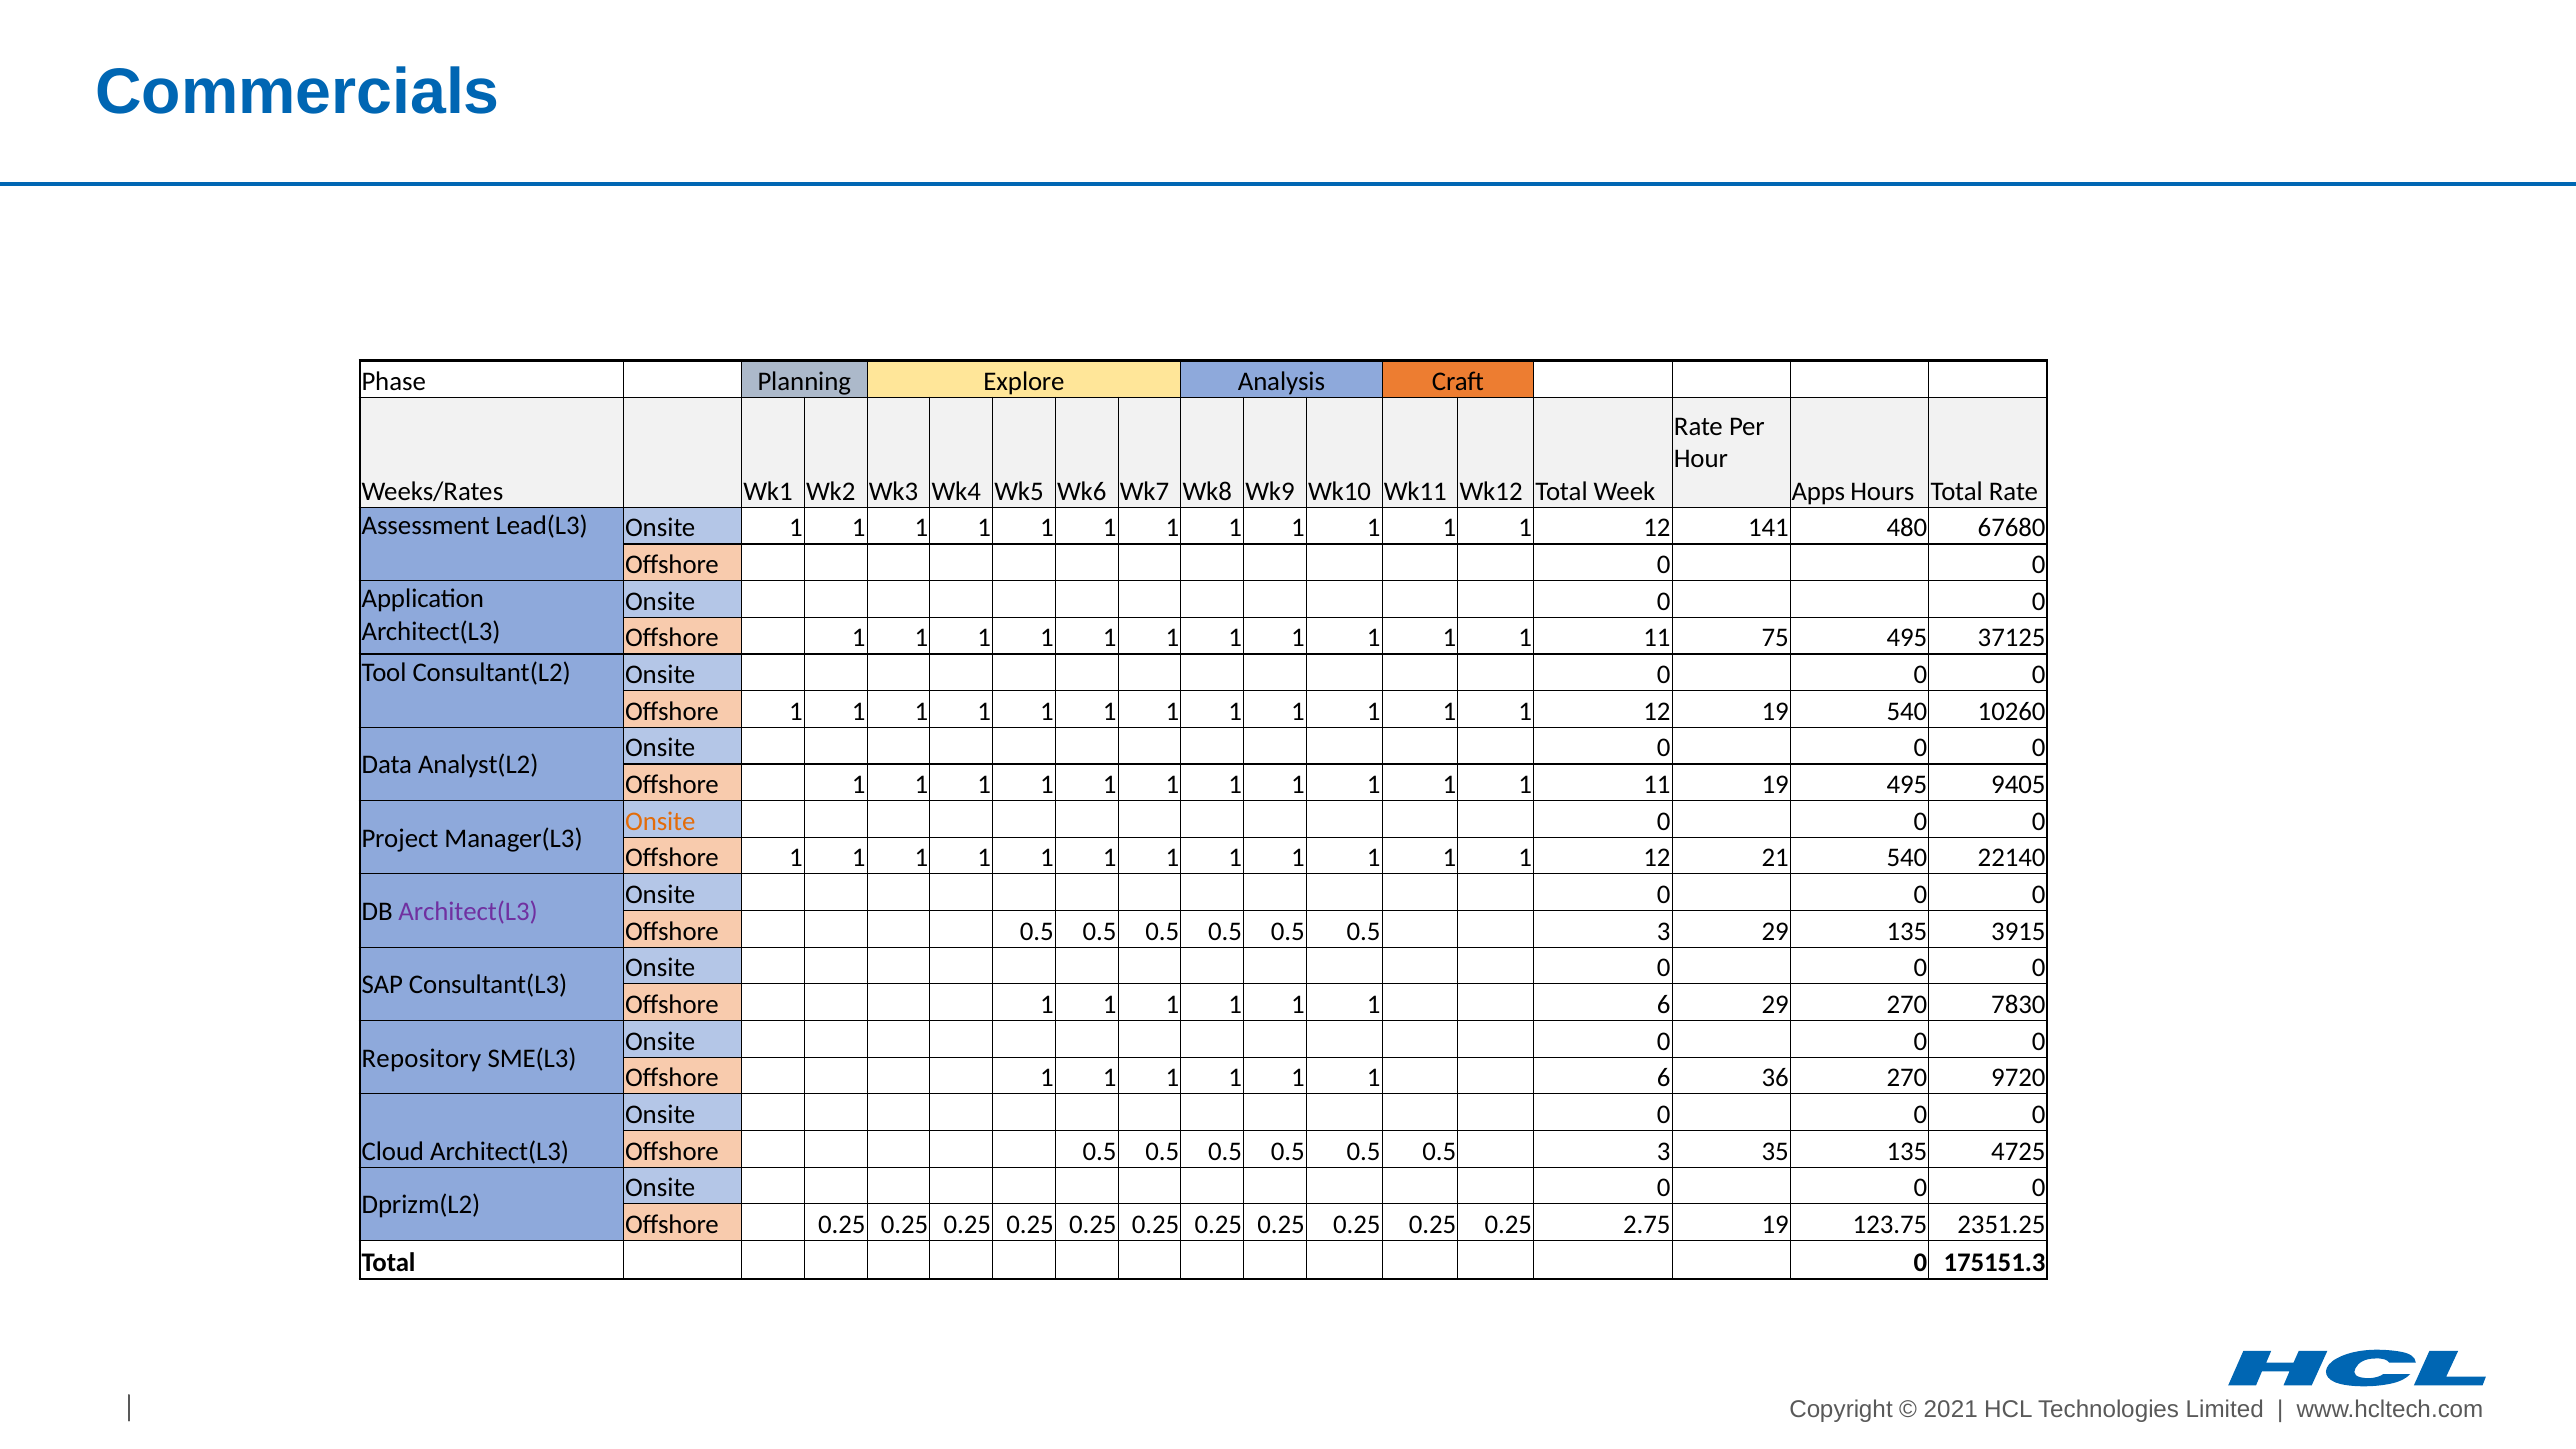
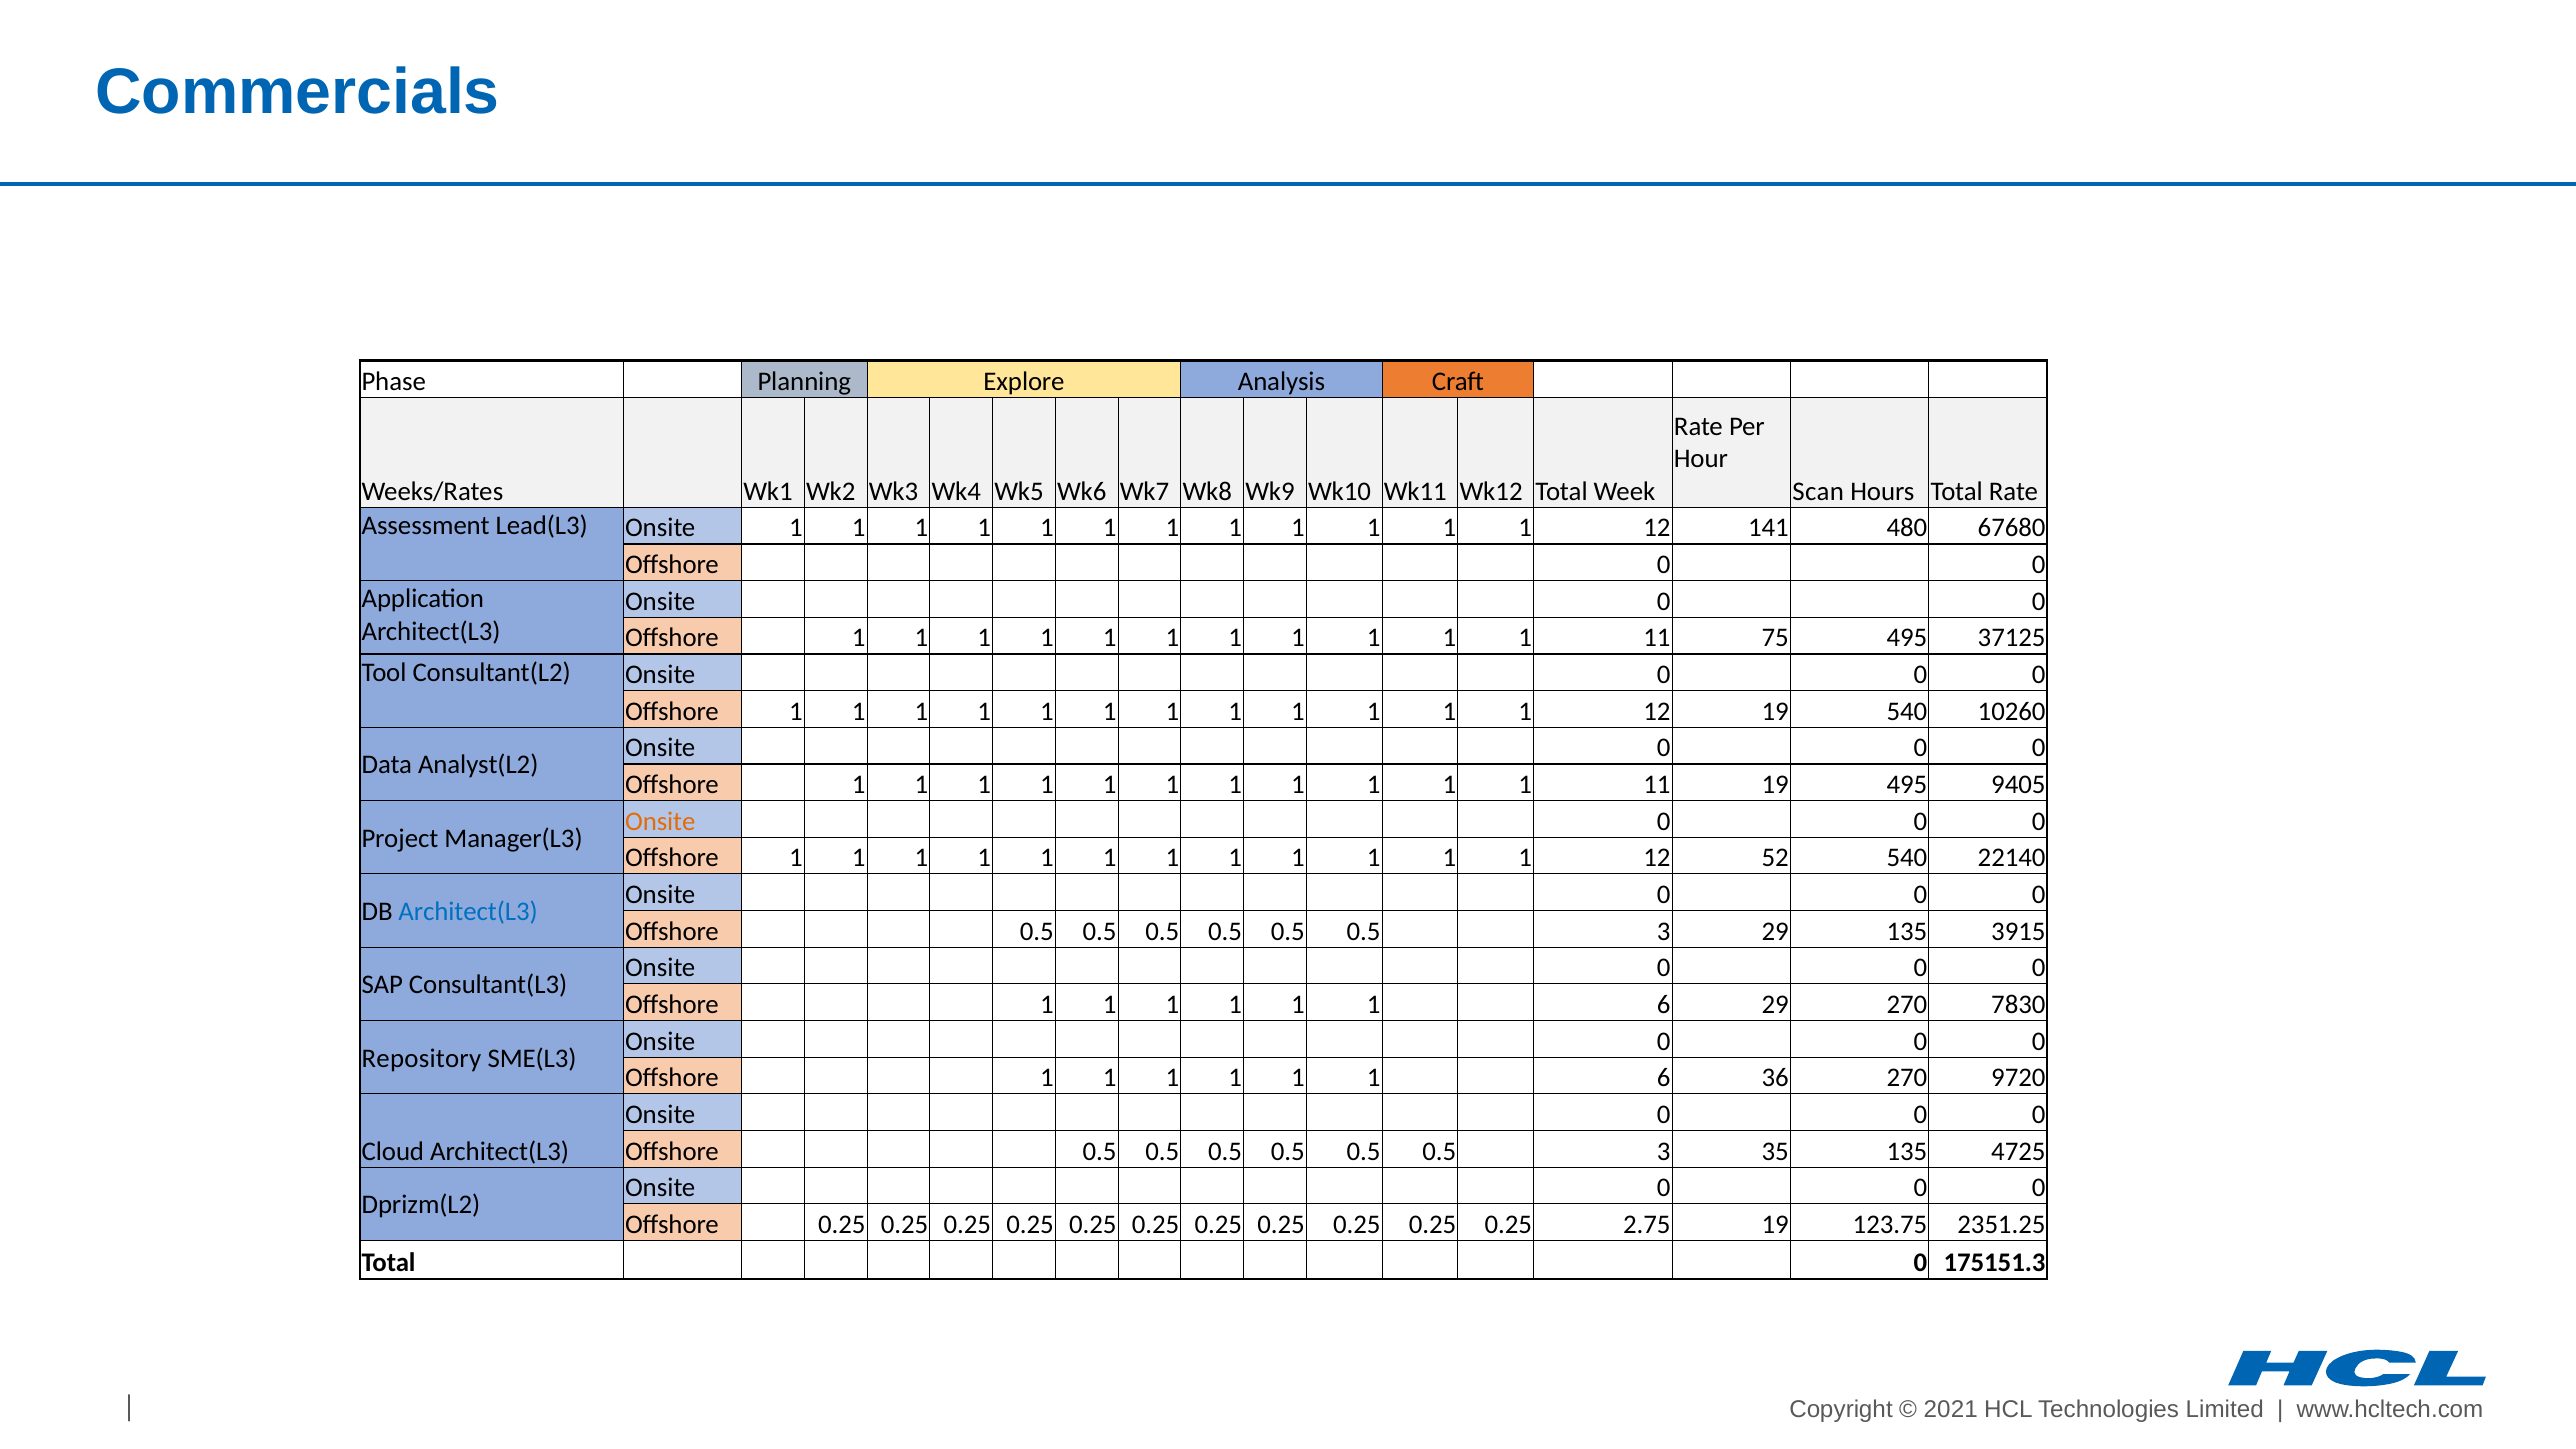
Apps: Apps -> Scan (1818, 491)
21: 21 -> 52 (1775, 858)
Architect(L3 colour: purple -> blue (468, 912)
